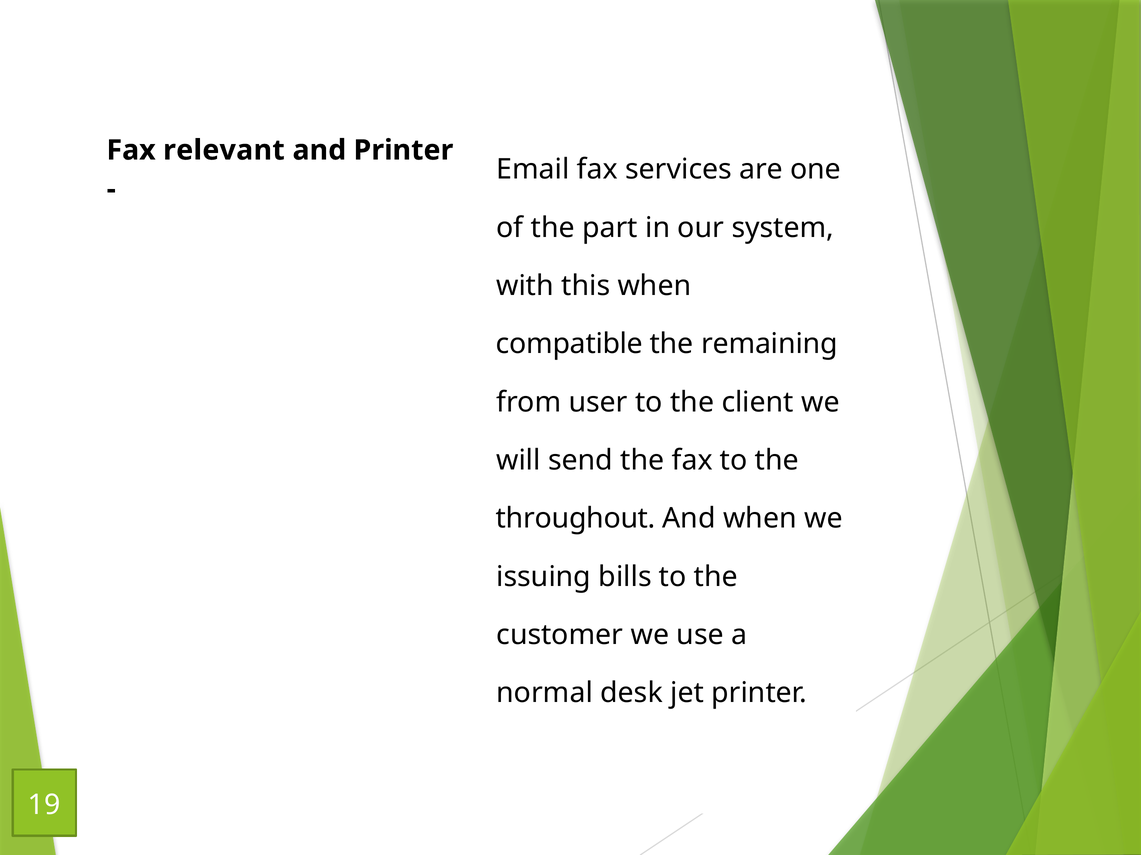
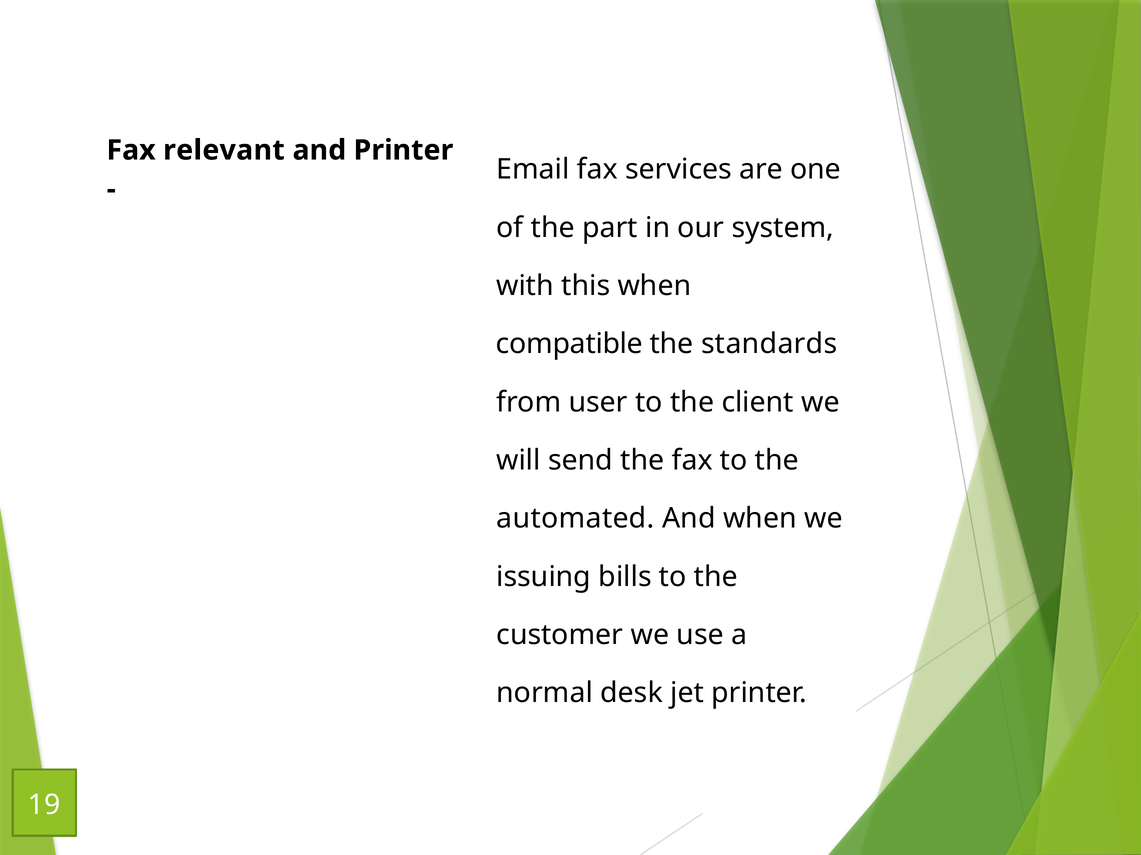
remaining: remaining -> standards (769, 344)
throughout: throughout -> automated (575, 519)
